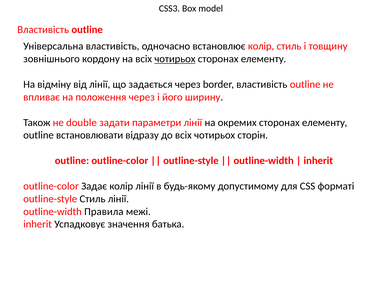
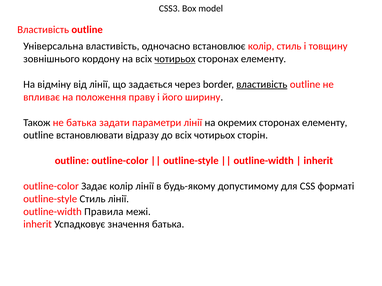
властивість underline: none -> present (262, 85)
положення через: через -> праву (142, 97)
не double: double -> батька (81, 123)
